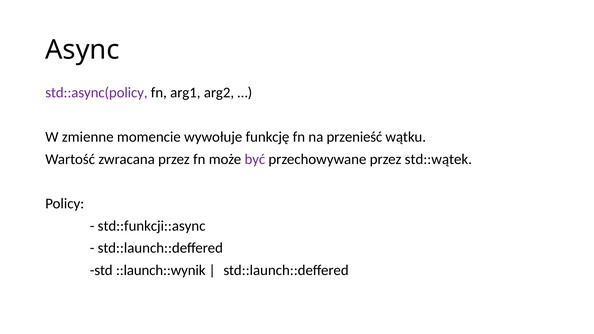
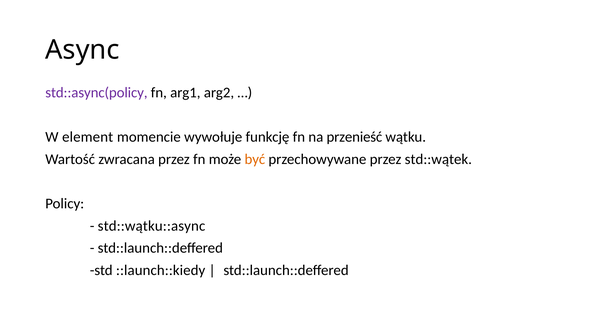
zmienne: zmienne -> element (88, 137)
być colour: purple -> orange (255, 159)
std::funkcji::async: std::funkcji::async -> std::wątku::async (151, 226)
::launch::wynik: ::launch::wynik -> ::launch::kiedy (161, 270)
